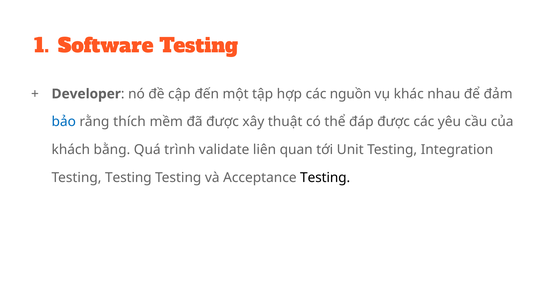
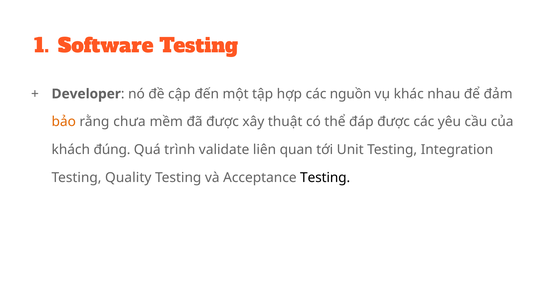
bảo colour: blue -> orange (64, 122)
thích: thích -> chưa (129, 122)
bằng: bằng -> đúng (112, 150)
Testing: Testing -> Quality (128, 178)
